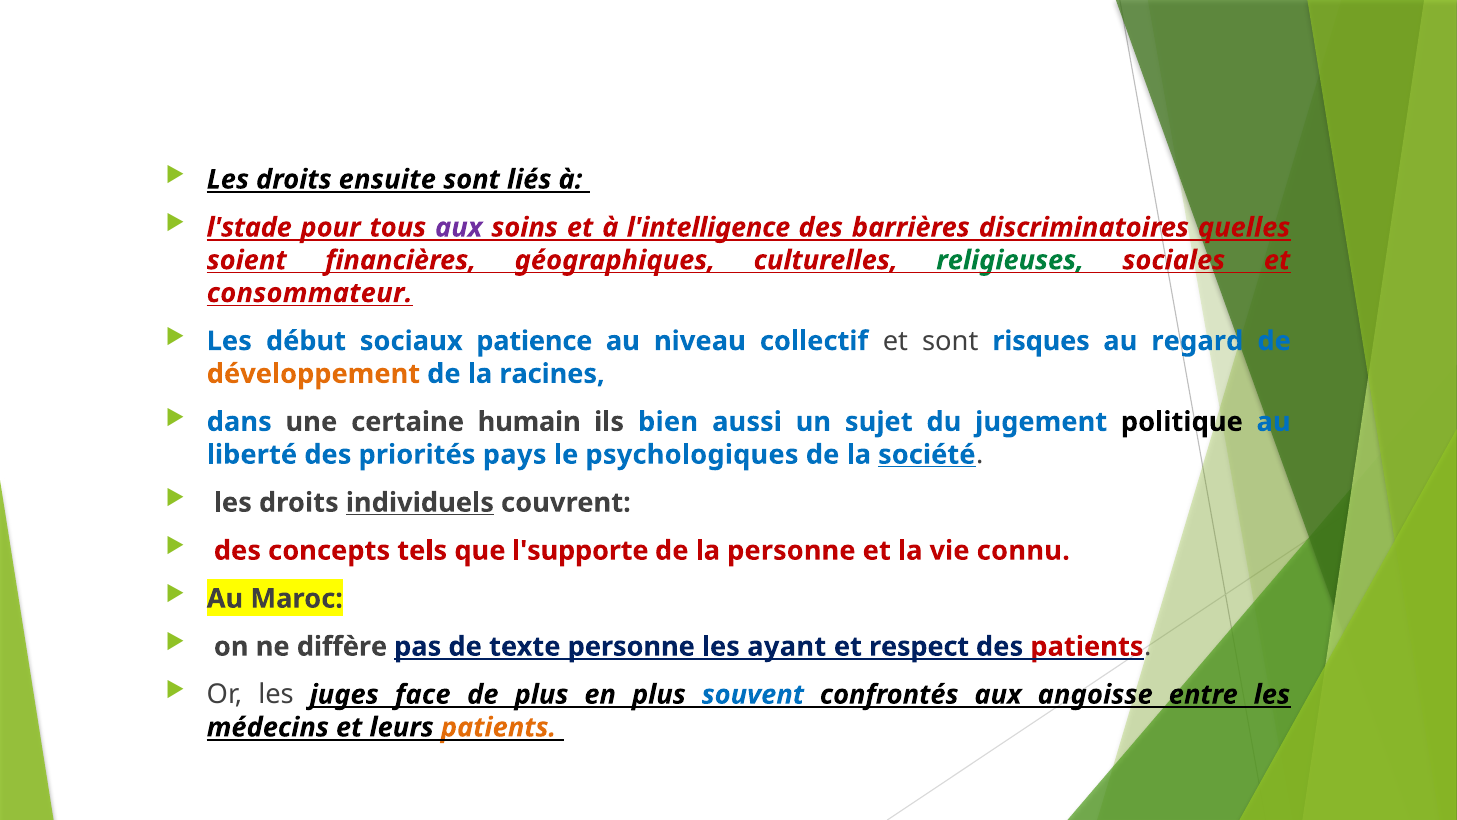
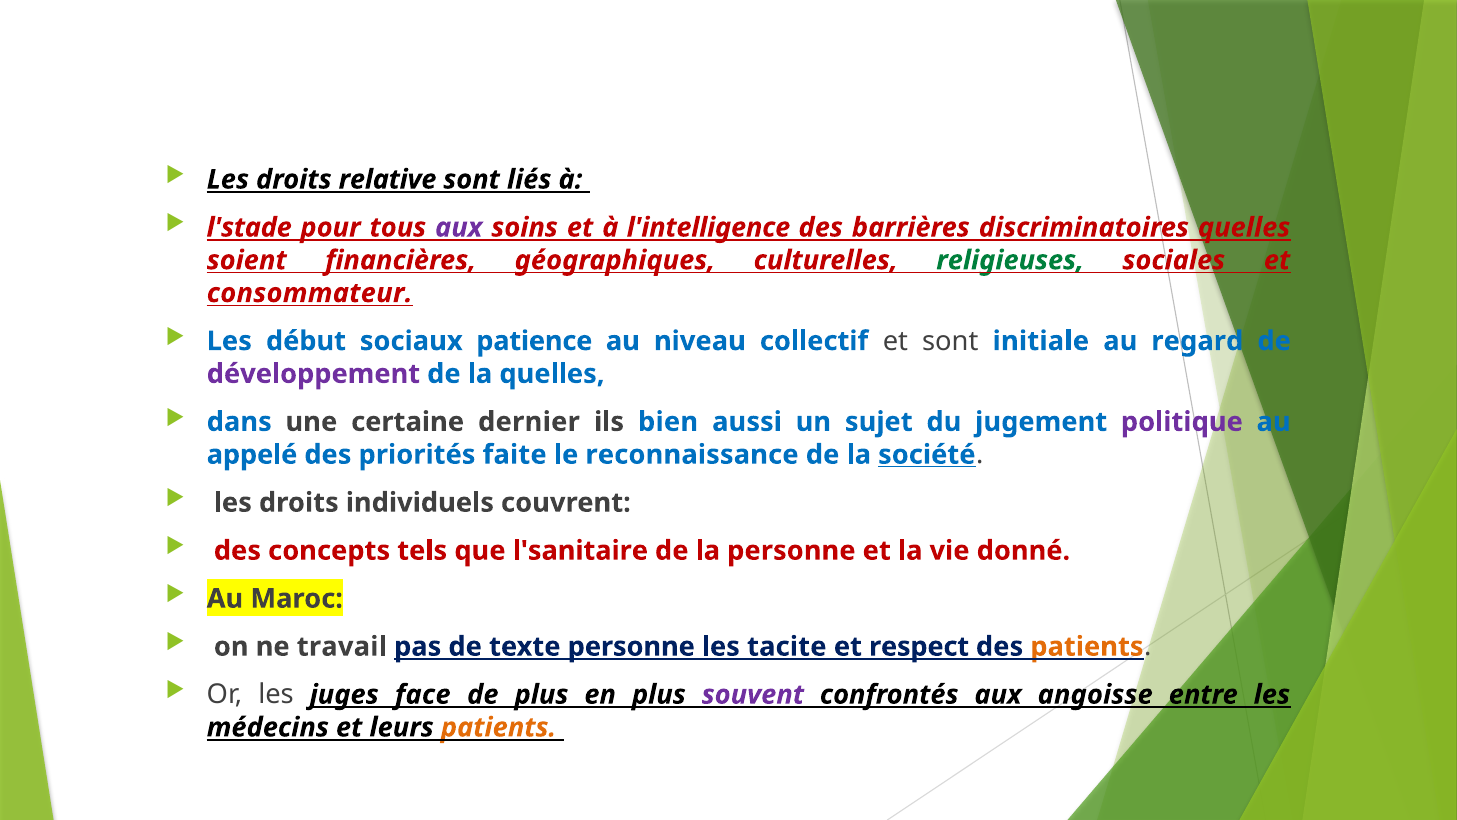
ensuite: ensuite -> relative (388, 179)
risques: risques -> initiale (1041, 341)
développement colour: orange -> purple (313, 374)
la racines: racines -> quelles (552, 374)
humain: humain -> dernier (529, 422)
politique colour: black -> purple (1182, 422)
liberté: liberté -> appelé (252, 454)
pays: pays -> faite (515, 454)
psychologiques: psychologiques -> reconnaissance (692, 454)
individuels underline: present -> none (420, 502)
l'supporte: l'supporte -> l'sanitaire (580, 550)
connu: connu -> donné (1023, 550)
diffère: diffère -> travail (342, 646)
ayant: ayant -> tacite (787, 646)
patients colour: red -> orange (1087, 646)
souvent colour: blue -> purple (753, 694)
